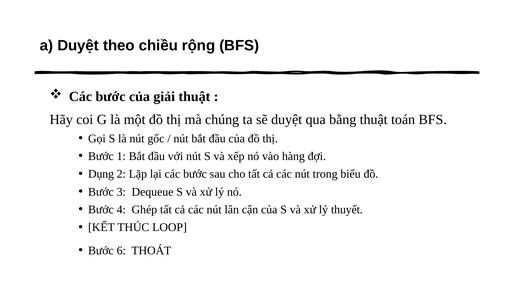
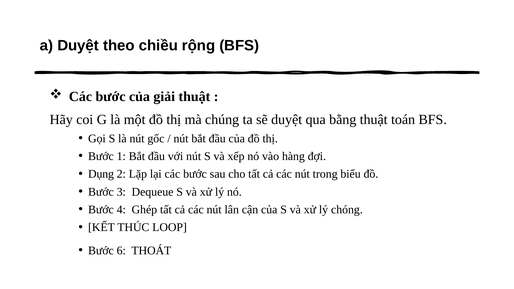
thuyết: thuyết -> chóng (347, 210)
